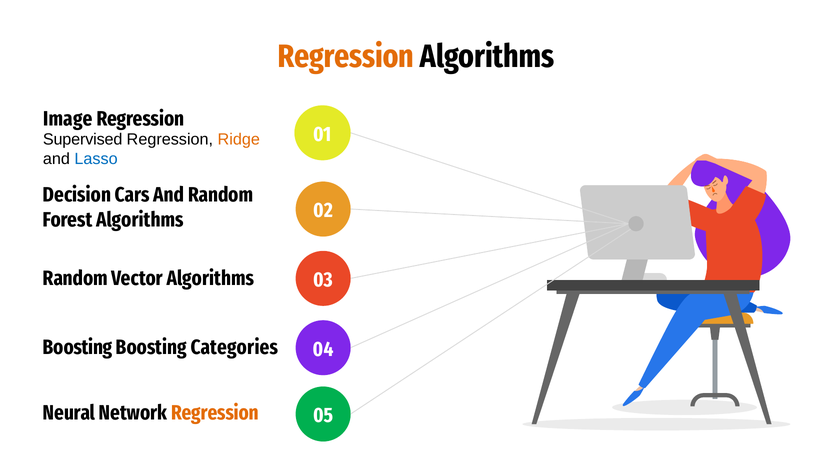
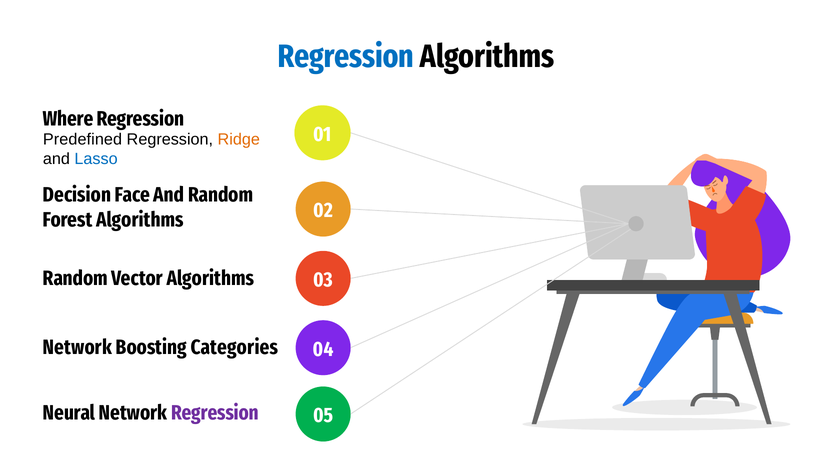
Regression colour: orange -> blue (346, 57)
Image: Image -> Where (68, 119)
Supervised: Supervised -> Predefined (83, 140)
Cars: Cars -> Face (132, 195)
Boosting: Boosting -> Network (77, 348)
Regression colour: orange -> purple (215, 413)
